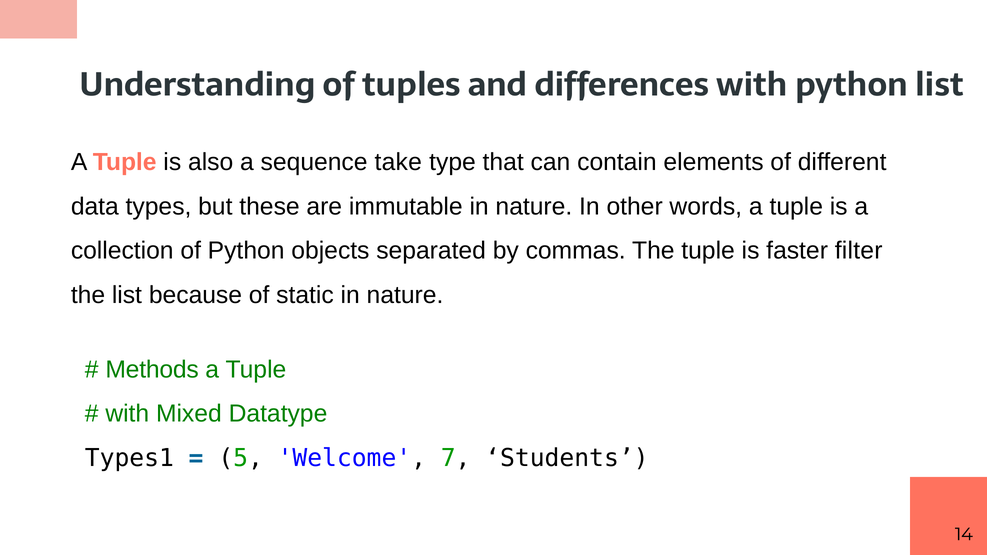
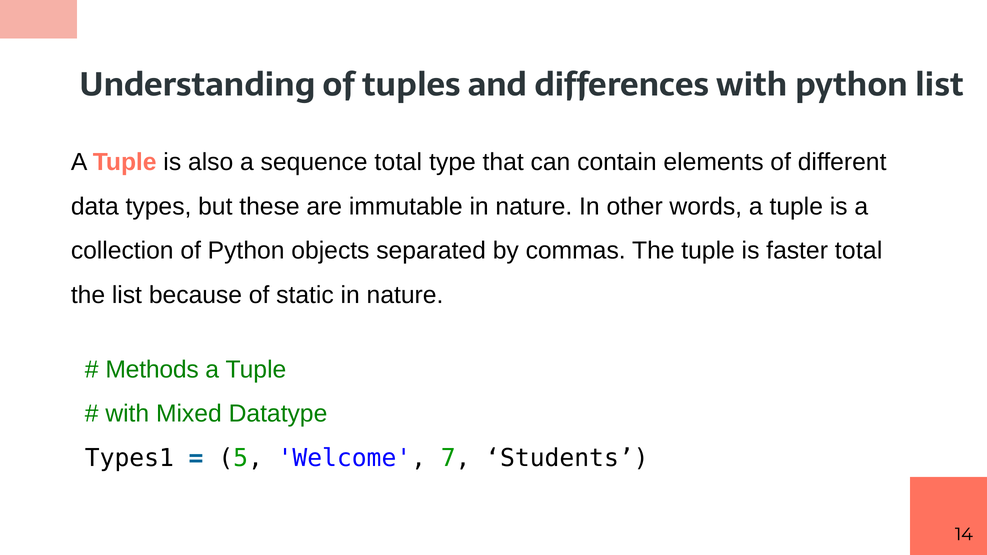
sequence take: take -> total (398, 162)
faster filter: filter -> total (859, 251)
